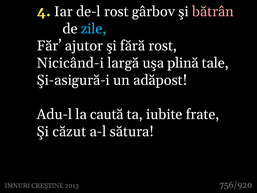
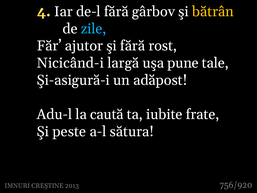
de-l rost: rost -> fără (116, 12)
bătrân colour: pink -> yellow (213, 12)
plină: plină -> pune (183, 63)
căzut: căzut -> peste (69, 131)
